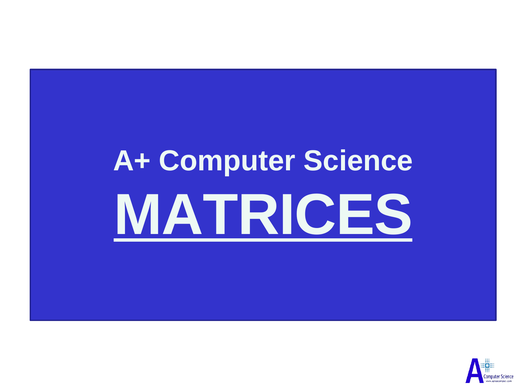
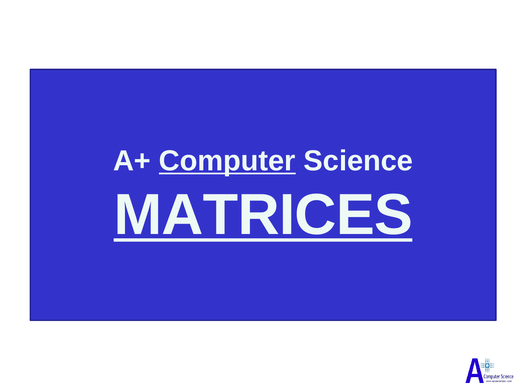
Computer underline: none -> present (227, 161)
